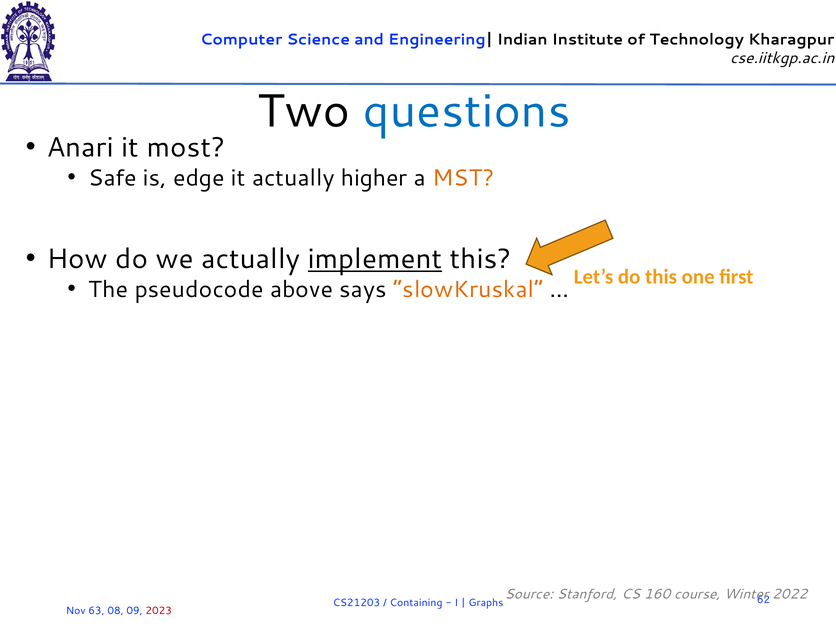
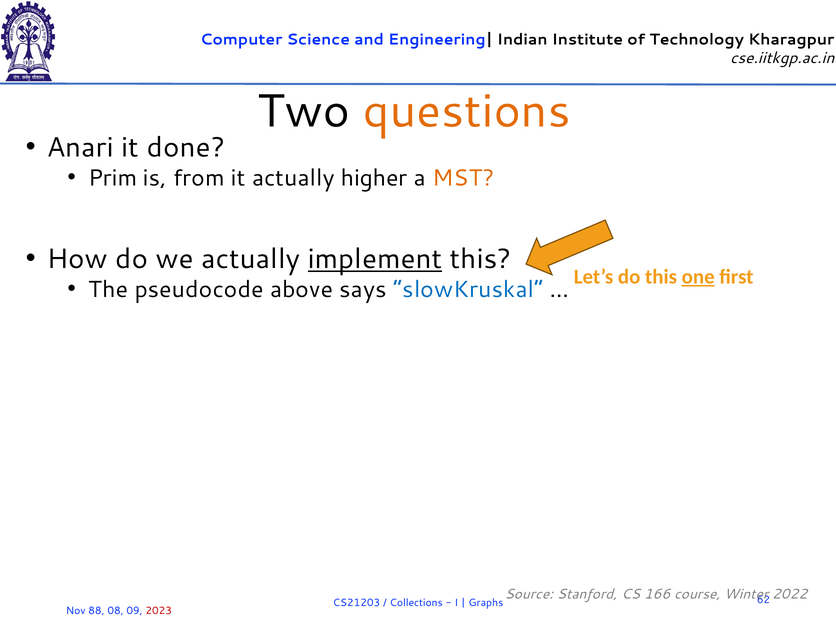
questions colour: blue -> orange (467, 111)
most: most -> done (186, 147)
Safe: Safe -> Prim (113, 178)
edge: edge -> from (199, 178)
one underline: none -> present (698, 277)
slowKruskal colour: orange -> blue (468, 289)
160: 160 -> 166 (657, 594)
Containing: Containing -> Collections (416, 603)
63: 63 -> 88 (96, 611)
